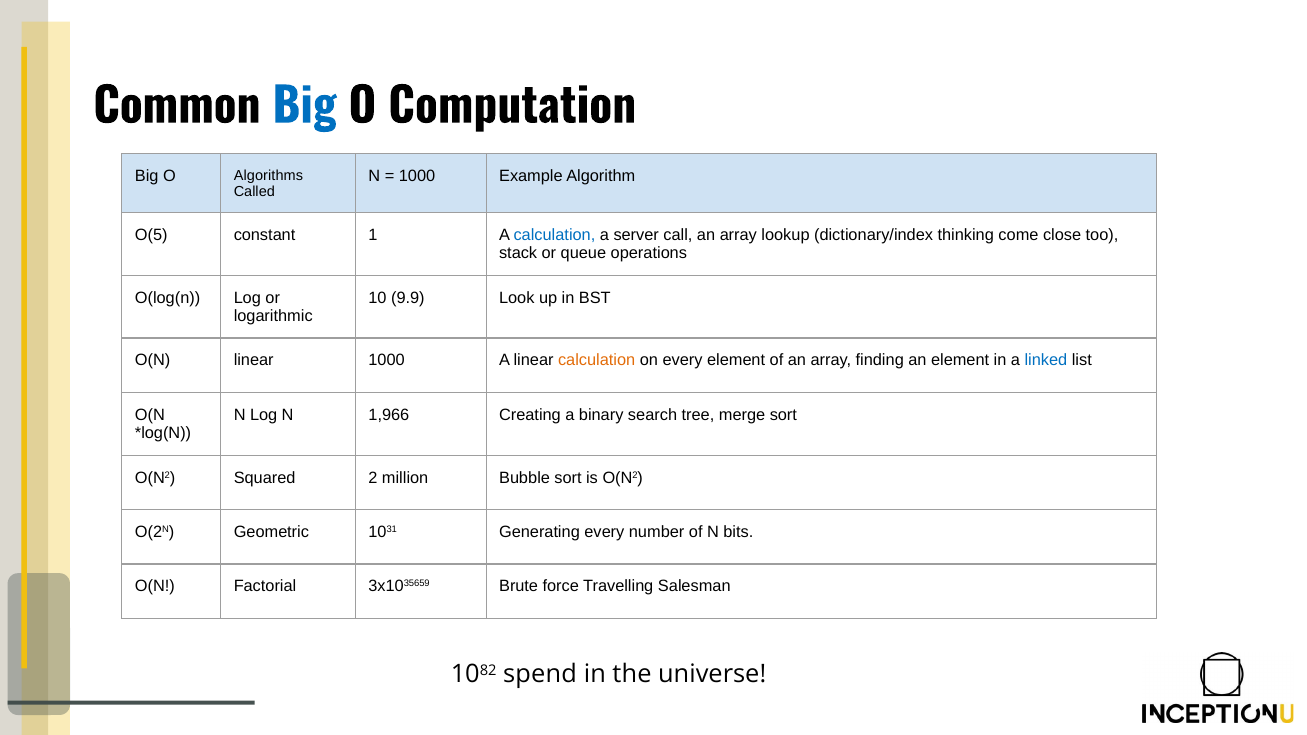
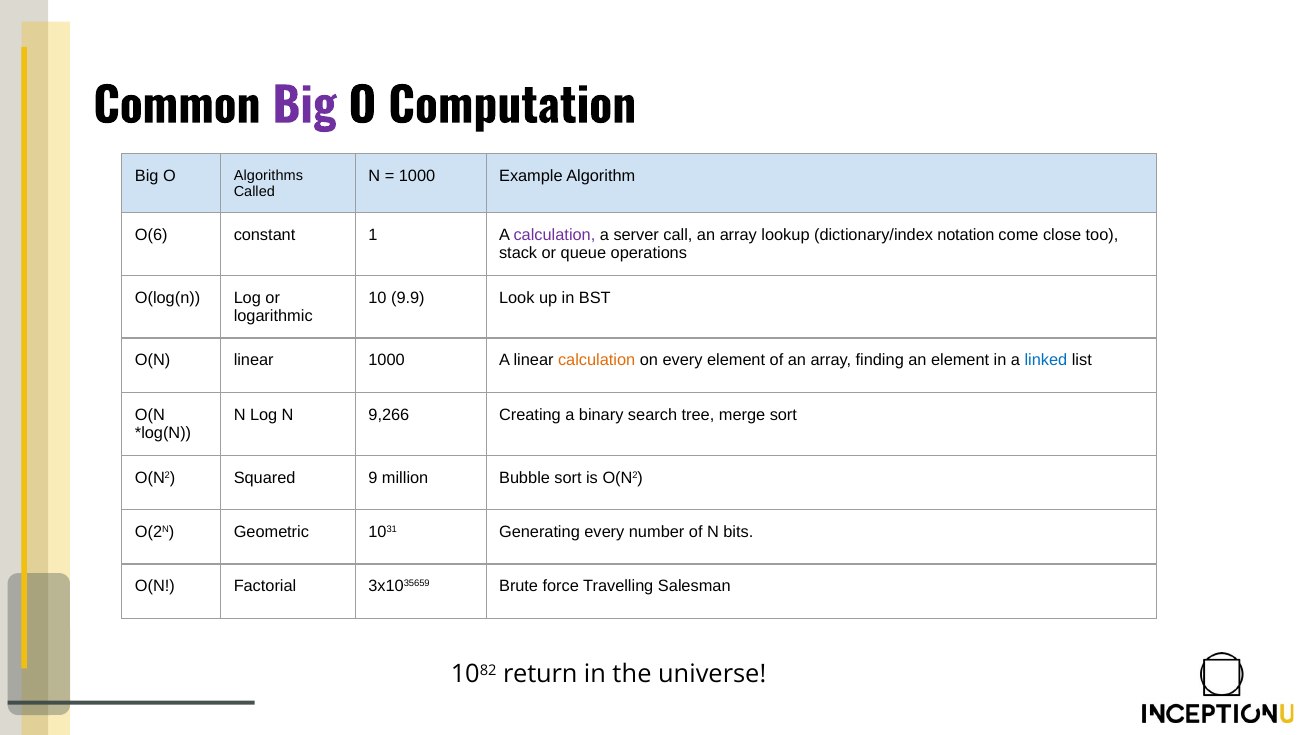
Big colour: blue -> purple (305, 107)
O(5: O(5 -> O(6 (151, 235)
calculation colour: blue -> purple (554, 235)
thinking: thinking -> notation (966, 235)
1,966: 1,966 -> 9,266 (389, 415)
2: 2 -> 9 (373, 478)
spend: spend -> return (540, 675)
